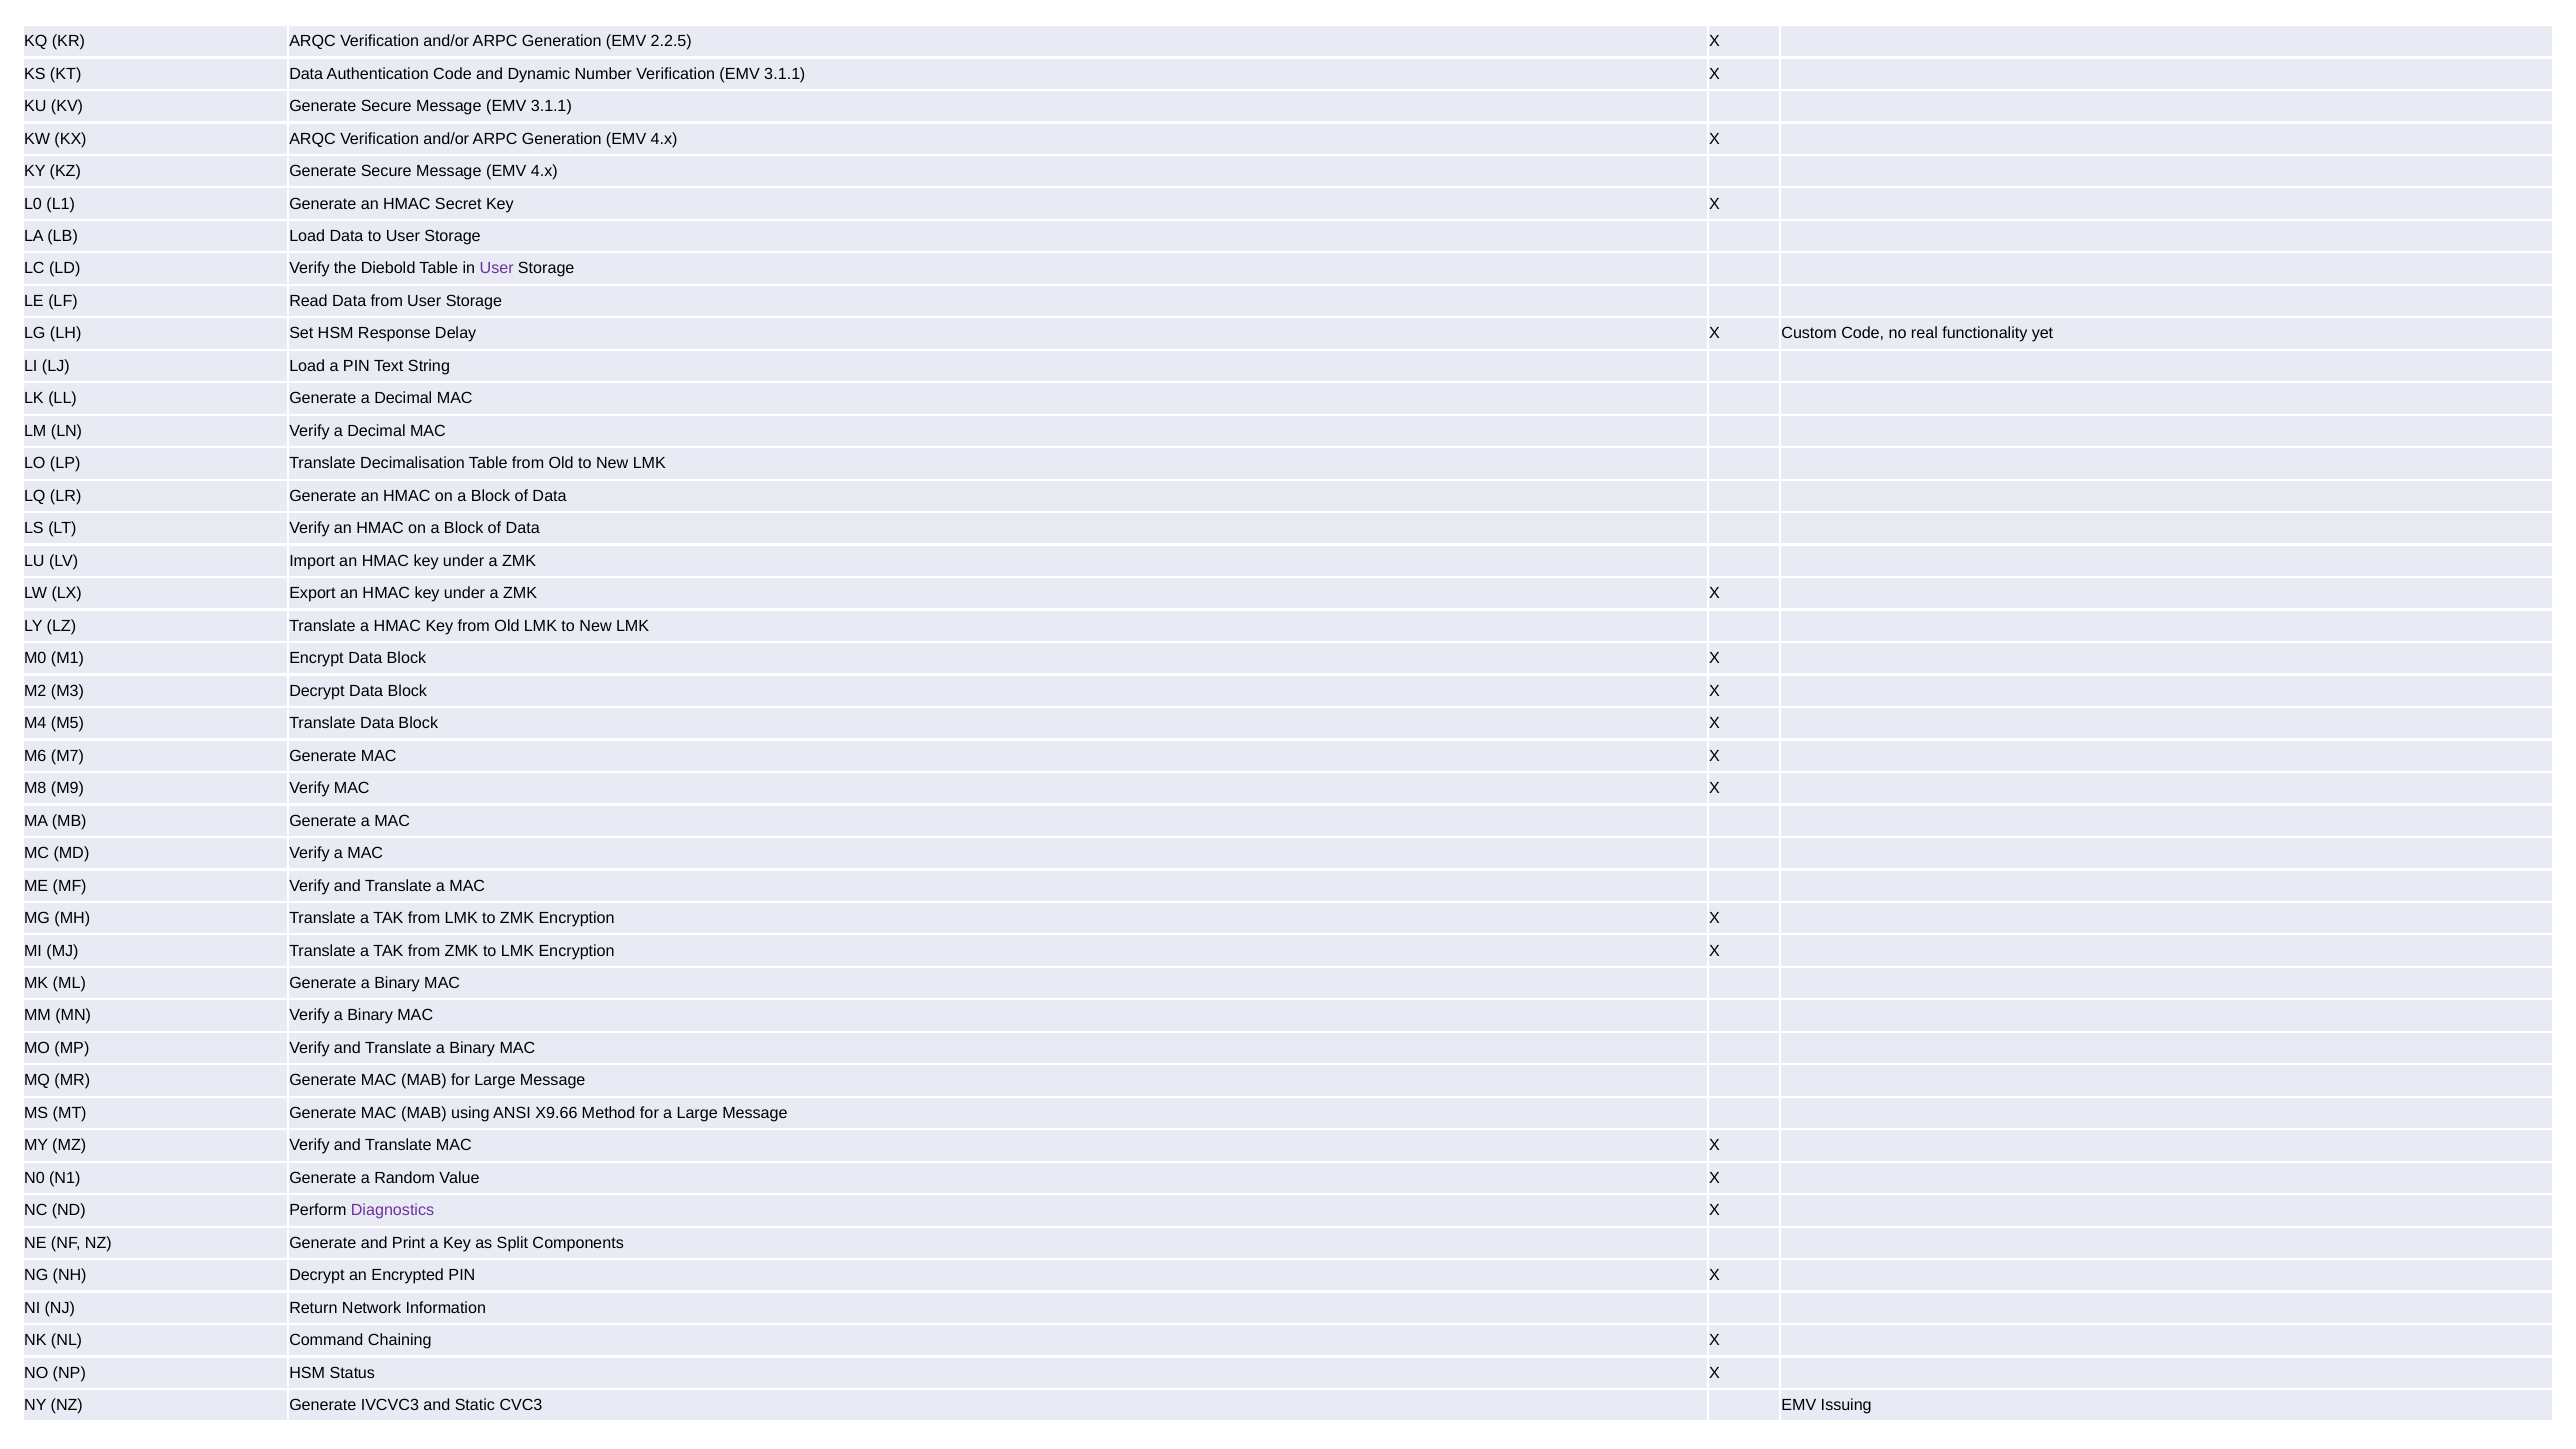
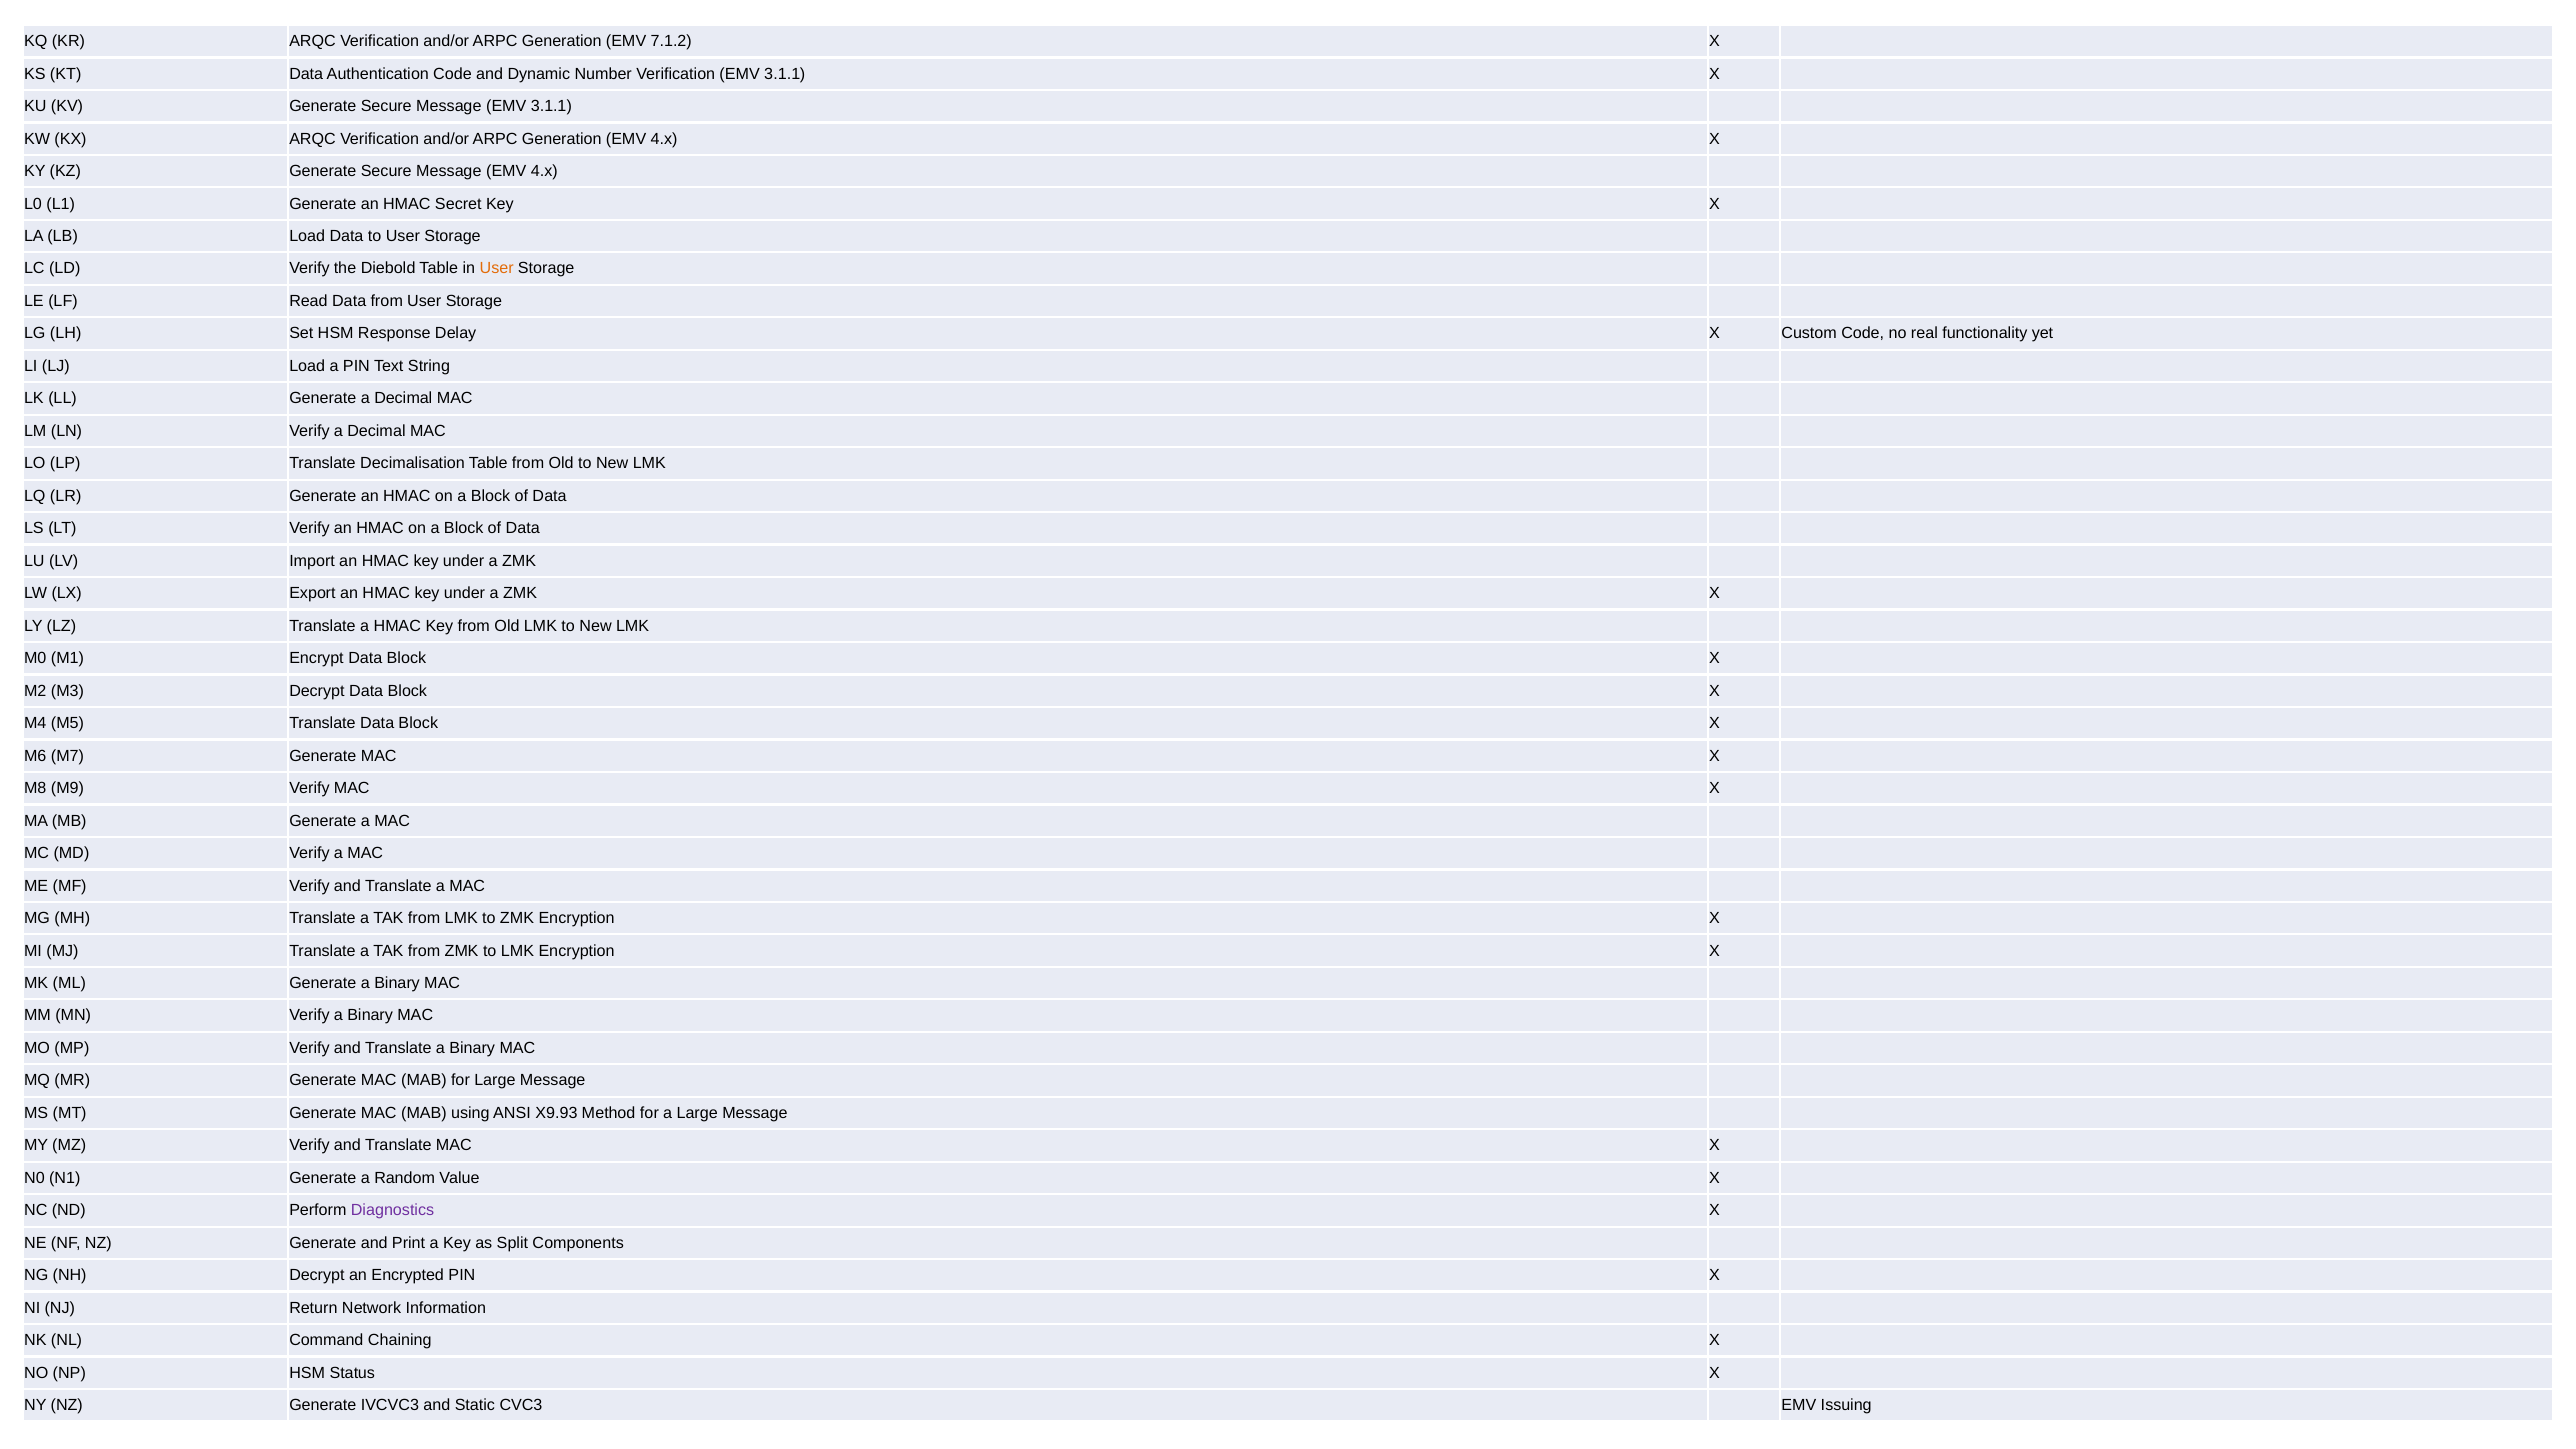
2.2.5: 2.2.5 -> 7.1.2 (671, 41)
User colour: purple -> orange (497, 269)
X9.66: X9.66 -> X9.93 (556, 1113)
